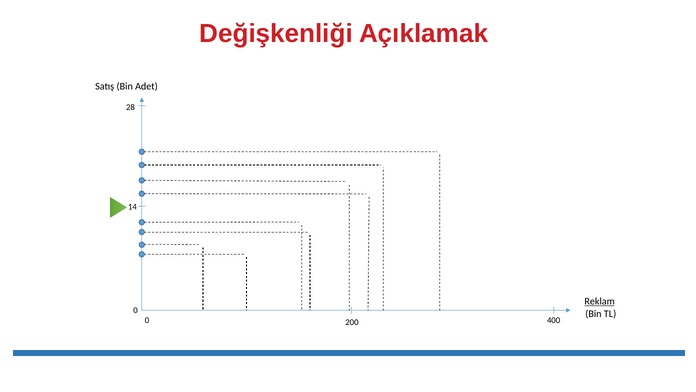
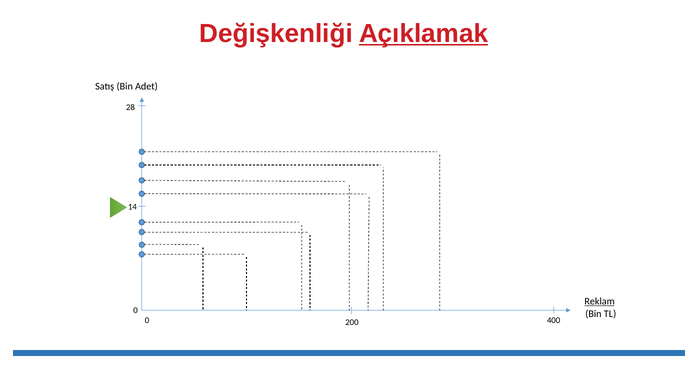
Açıklamak underline: none -> present (424, 34)
